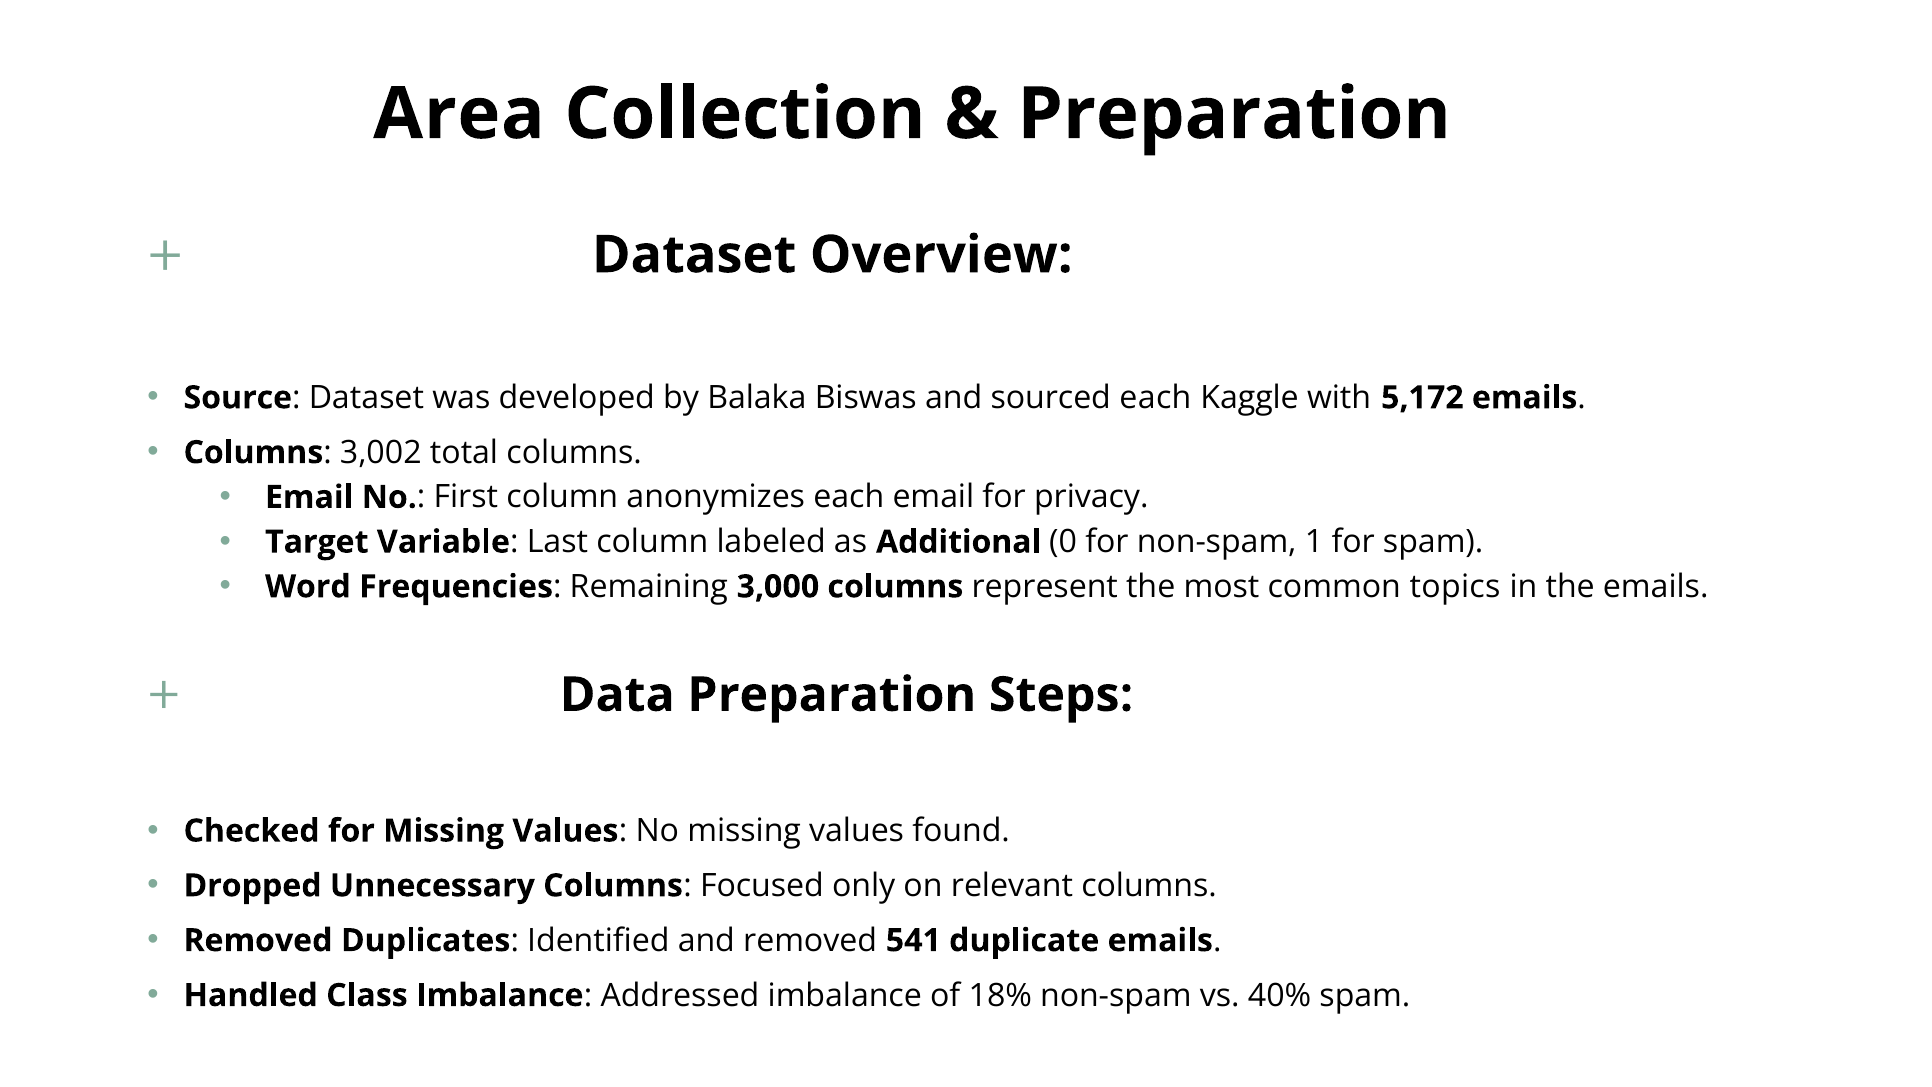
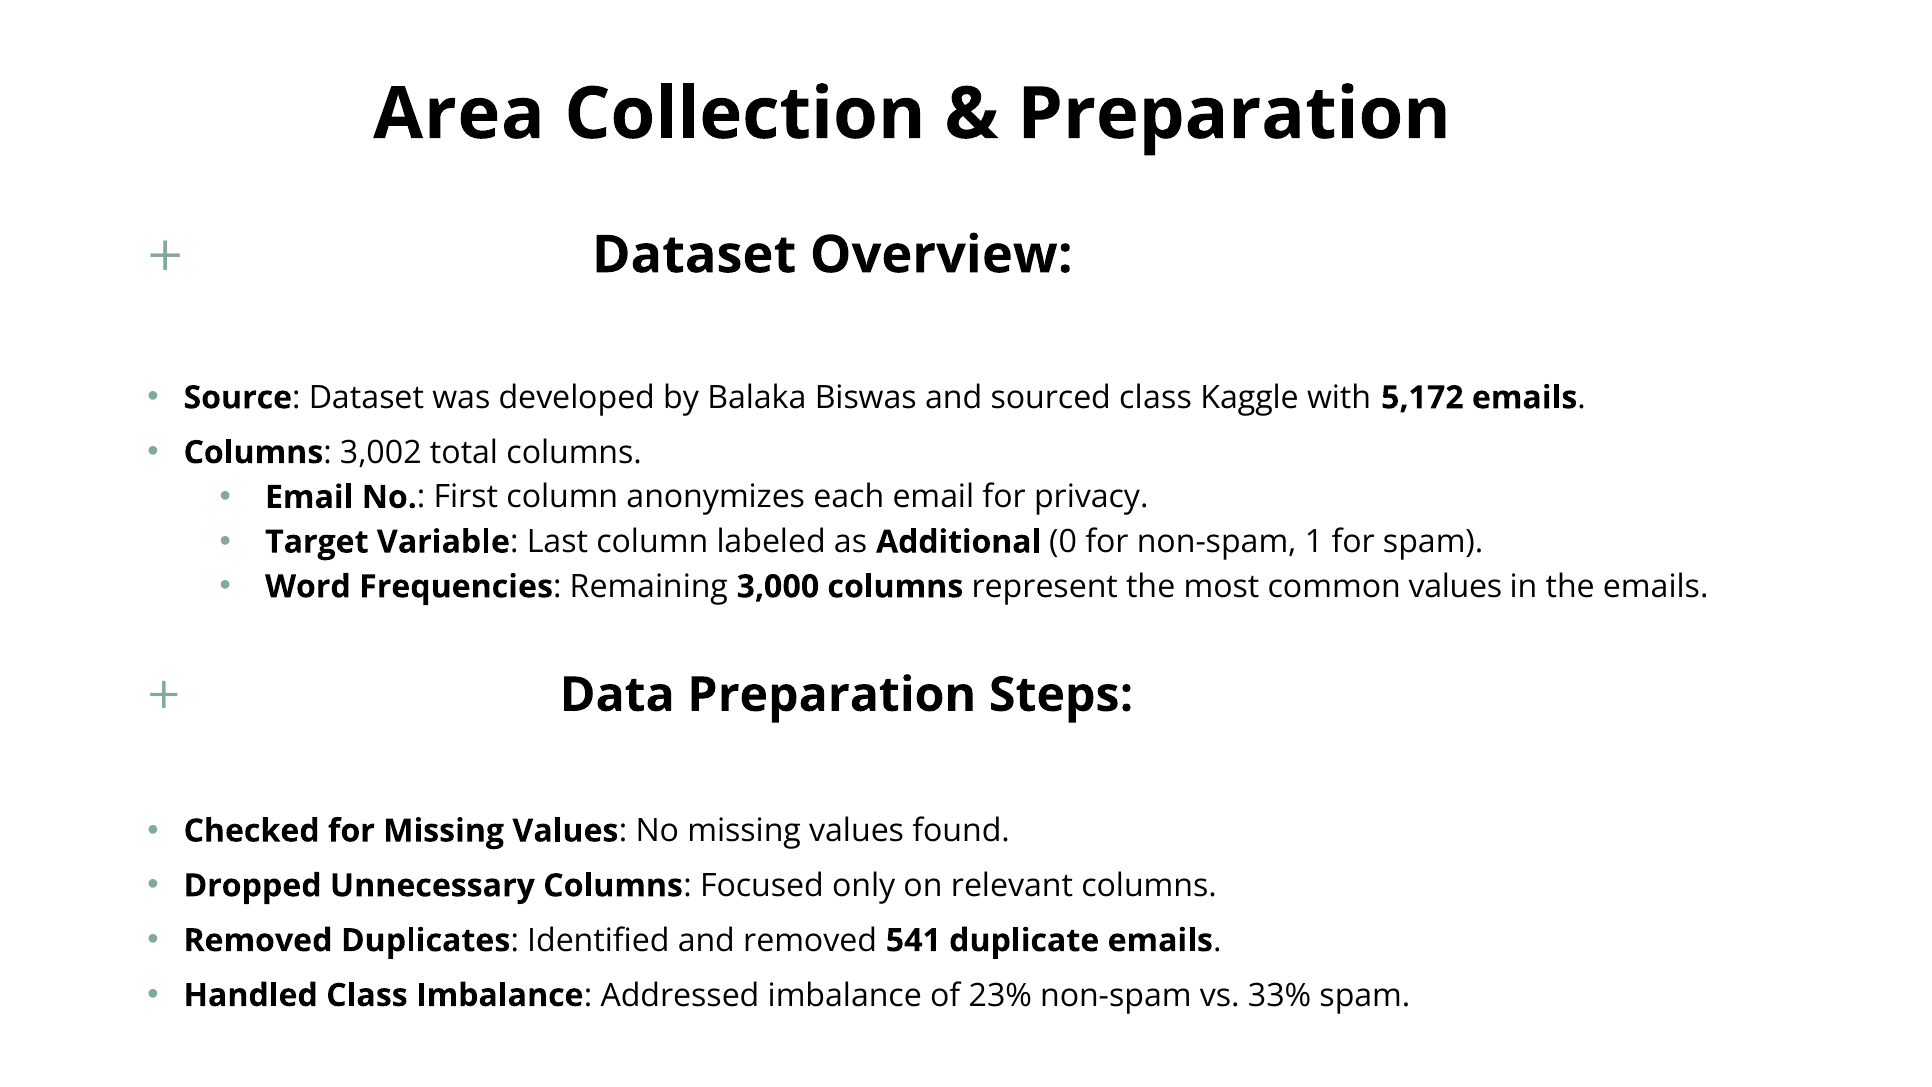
sourced each: each -> class (1156, 398)
common topics: topics -> values (1455, 587)
18%: 18% -> 23% (1000, 995)
40%: 40% -> 33% (1280, 995)
